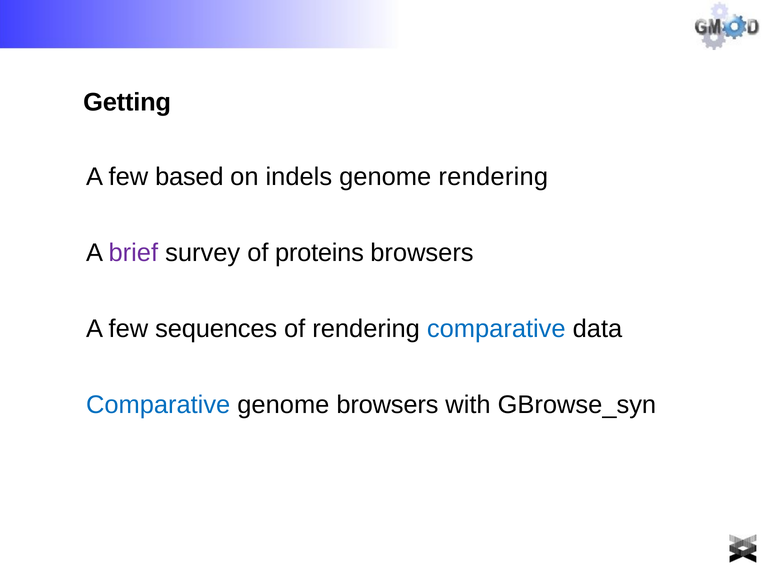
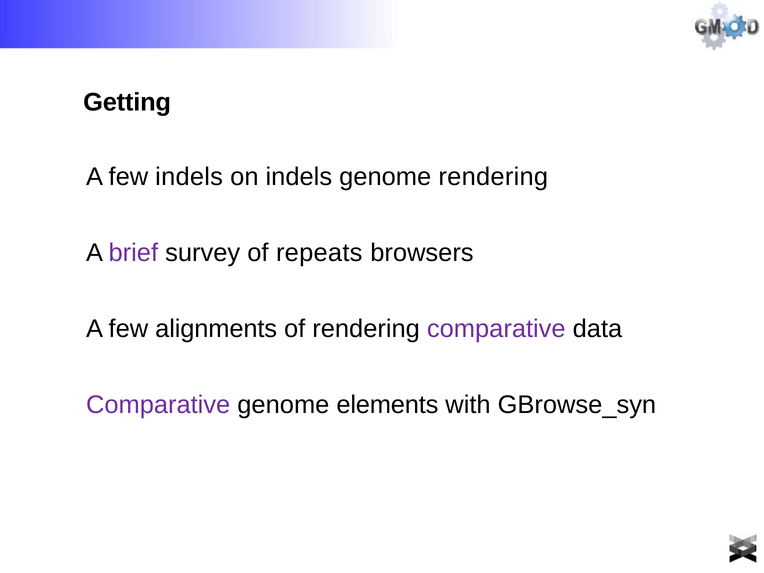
few based: based -> indels (189, 177)
proteins: proteins -> repeats (319, 253)
sequences: sequences -> alignments (216, 329)
comparative colour: blue -> purple (496, 329)
Comparative colour: blue -> purple (158, 405)
genome browsers: browsers -> elements (387, 405)
